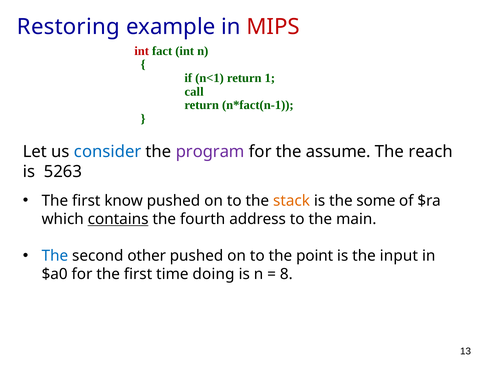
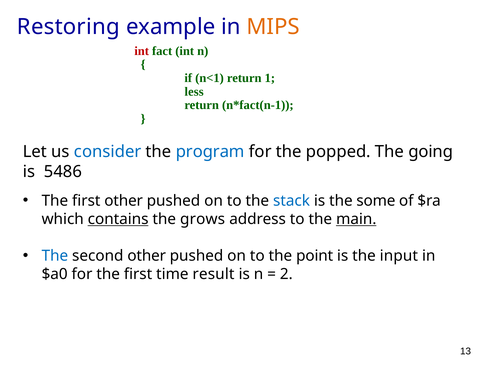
MIPS colour: red -> orange (273, 27)
call: call -> less (194, 91)
program colour: purple -> blue (210, 151)
assume: assume -> popped (338, 151)
reach: reach -> going (431, 151)
5263: 5263 -> 5486 (63, 171)
first know: know -> other (124, 201)
stack colour: orange -> blue (292, 201)
fourth: fourth -> grows (203, 219)
main underline: none -> present (356, 219)
doing: doing -> result (213, 274)
8: 8 -> 2 (286, 274)
